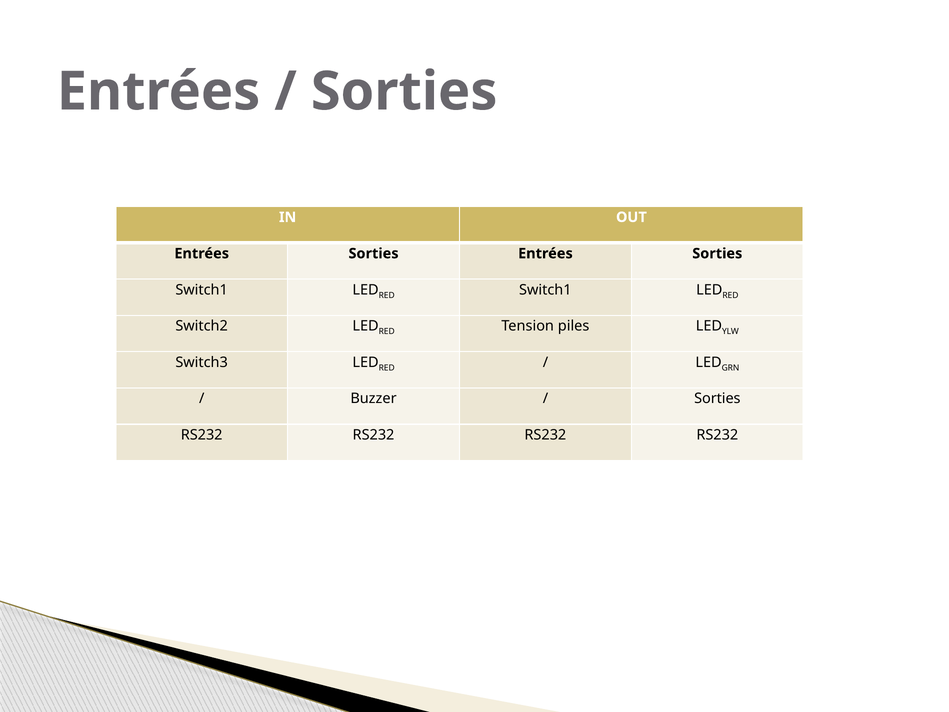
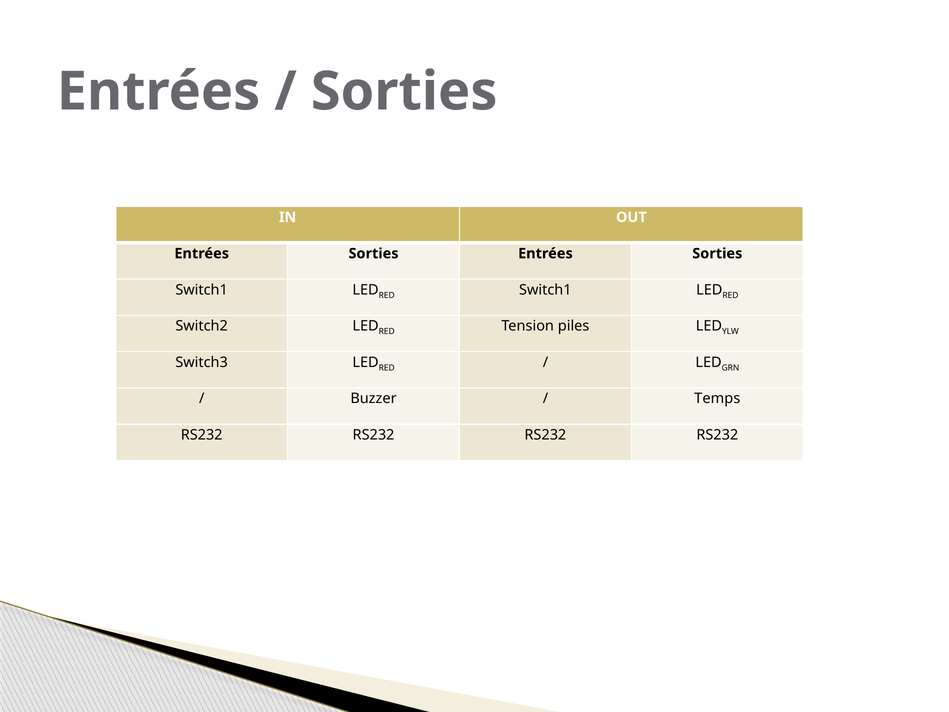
Sorties: Sorties -> Temps (717, 399)
